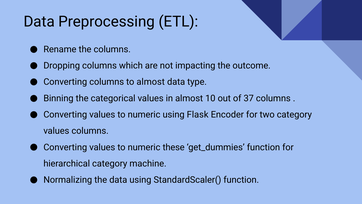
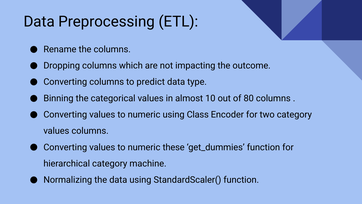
to almost: almost -> predict (151, 82)
37: 37 -> 80 (249, 98)
Flask: Flask -> Class (198, 114)
